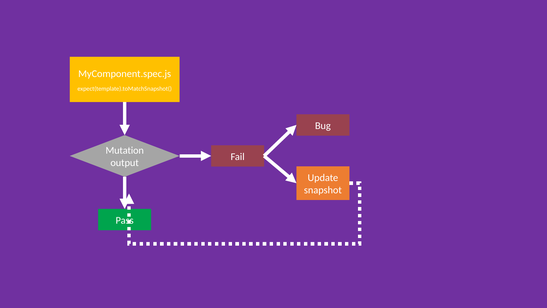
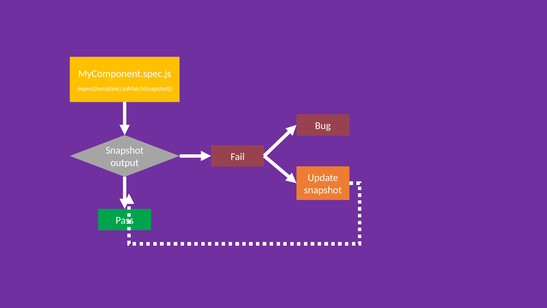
Mutation: Mutation -> Snapshot (125, 150)
